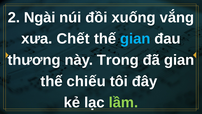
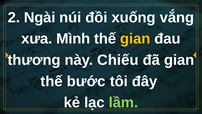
Chết: Chết -> Mình (73, 39)
gian colour: light blue -> yellow (135, 39)
Trong: Trong -> Chiếu (118, 60)
chiếu: chiếu -> bước (86, 81)
